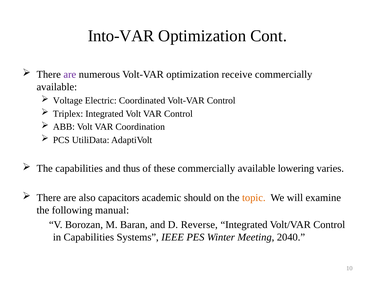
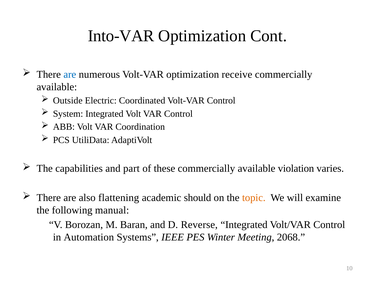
are colour: purple -> blue (70, 74)
Voltage: Voltage -> Outside (68, 101)
Triplex: Triplex -> System (68, 114)
thus: thus -> part (131, 169)
lowering: lowering -> violation (296, 169)
capacitors: capacitors -> flattening (119, 198)
in Capabilities: Capabilities -> Automation (89, 237)
2040: 2040 -> 2068 (291, 237)
